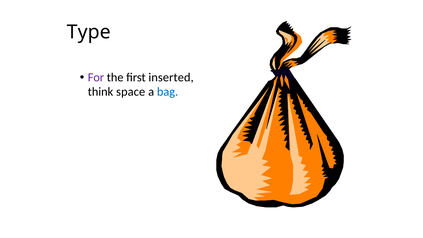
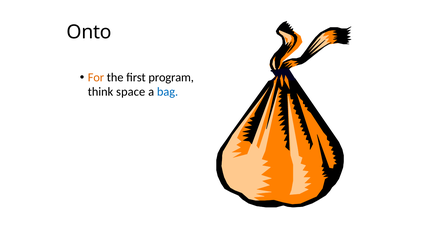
Type: Type -> Onto (89, 32)
For colour: purple -> orange (96, 78)
inserted: inserted -> program (171, 78)
